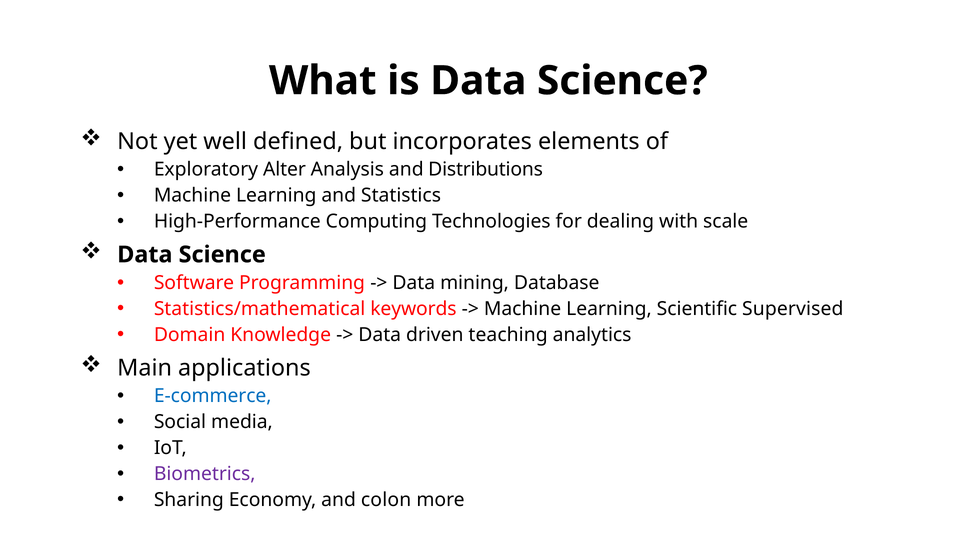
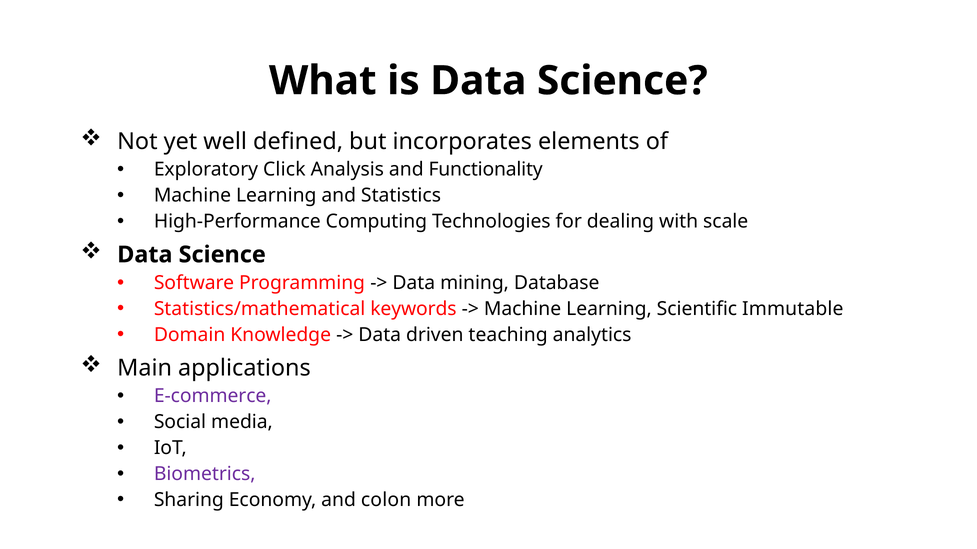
Alter: Alter -> Click (284, 170)
Distributions: Distributions -> Functionality (486, 170)
Supervised: Supervised -> Immutable (793, 309)
E-commerce colour: blue -> purple (213, 396)
